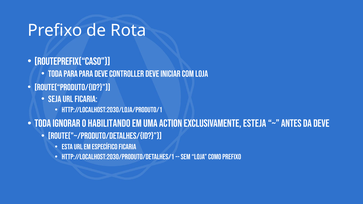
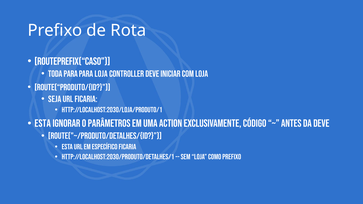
para deve: deve -> loja (101, 74)
Toda: Toda -> Esta (43, 124)
habilitando: habilitando -> parâmetros (109, 124)
esteja: esteja -> código (255, 124)
